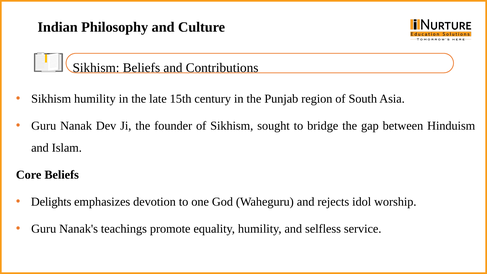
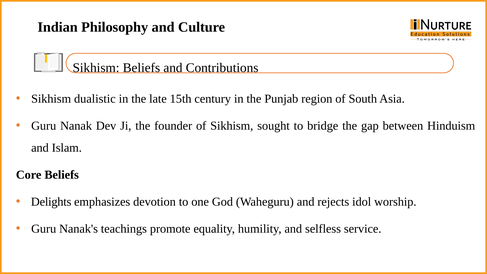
Sikhism humility: humility -> dualistic (95, 99)
